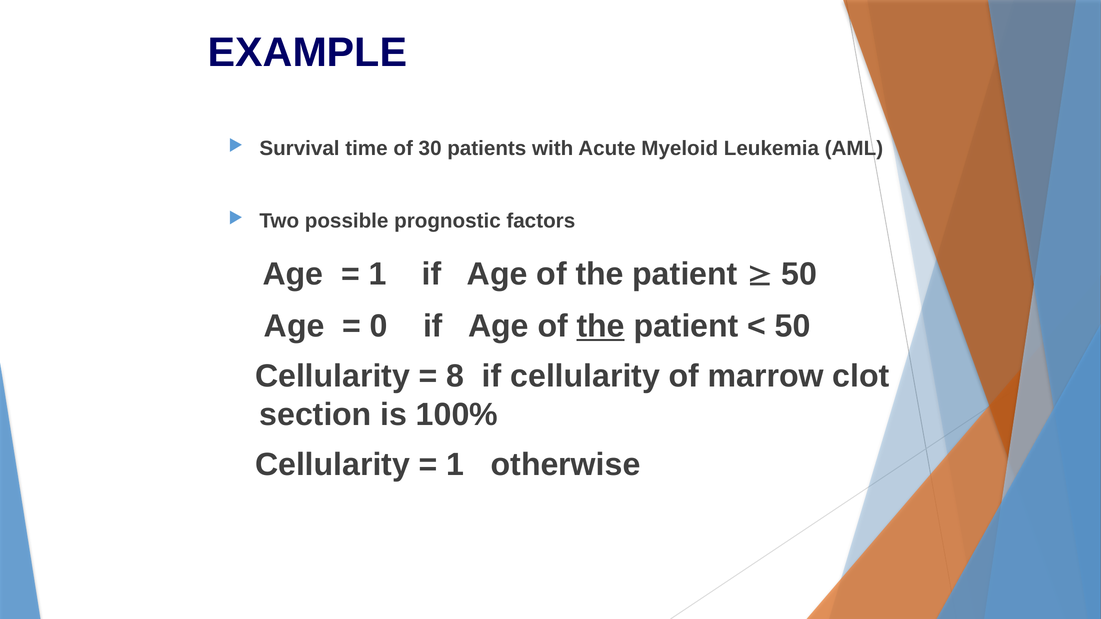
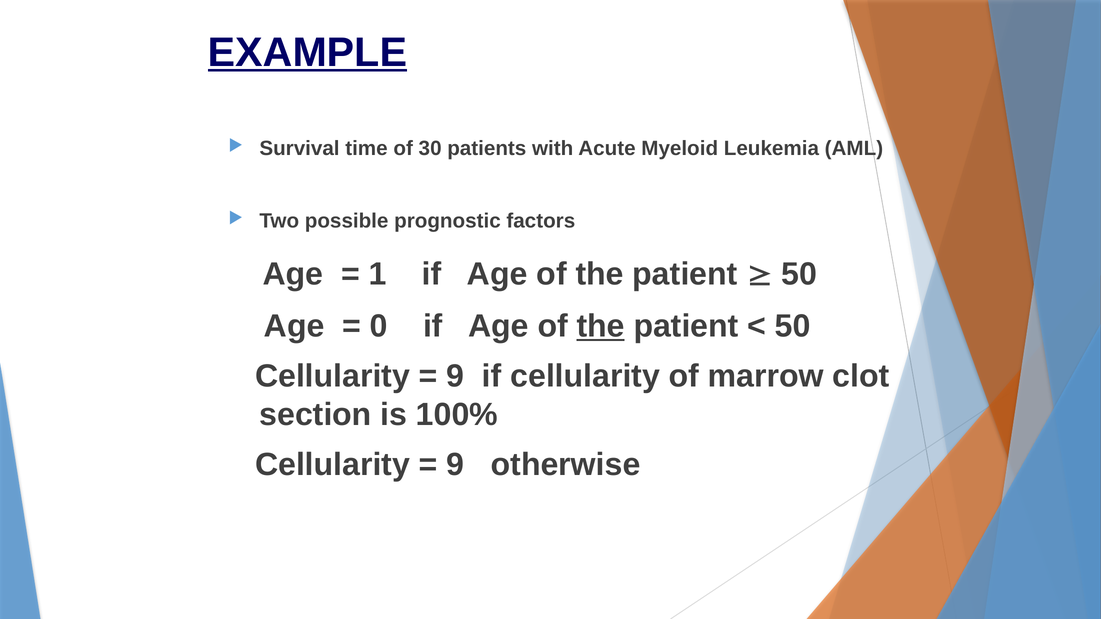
EXAMPLE underline: none -> present (307, 52)
8: 8 -> 9 (455, 376)
1: 1 -> 9 (455, 465)
